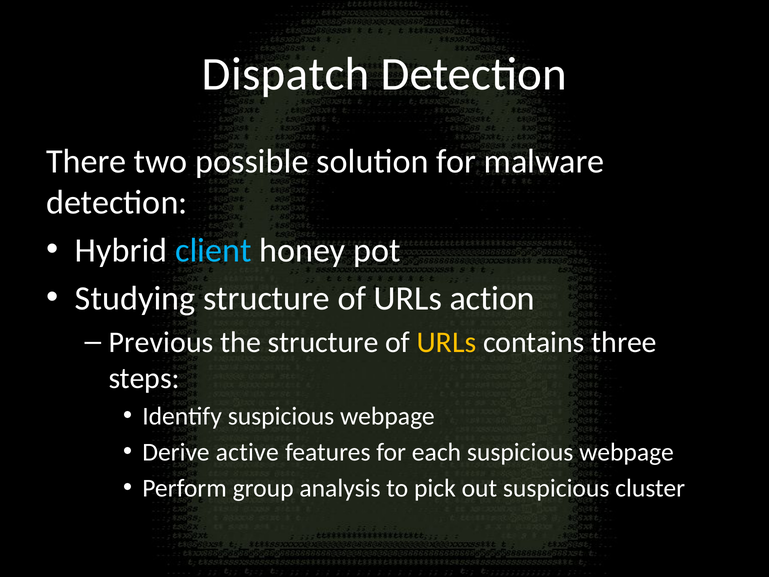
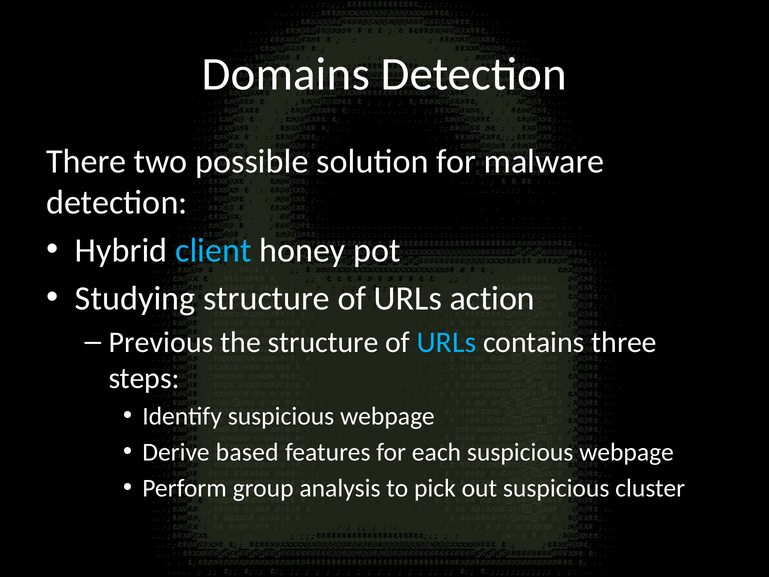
Dispatch: Dispatch -> Domains (286, 74)
URLs colour: yellow -> light blue (447, 342)
active: active -> based (247, 452)
